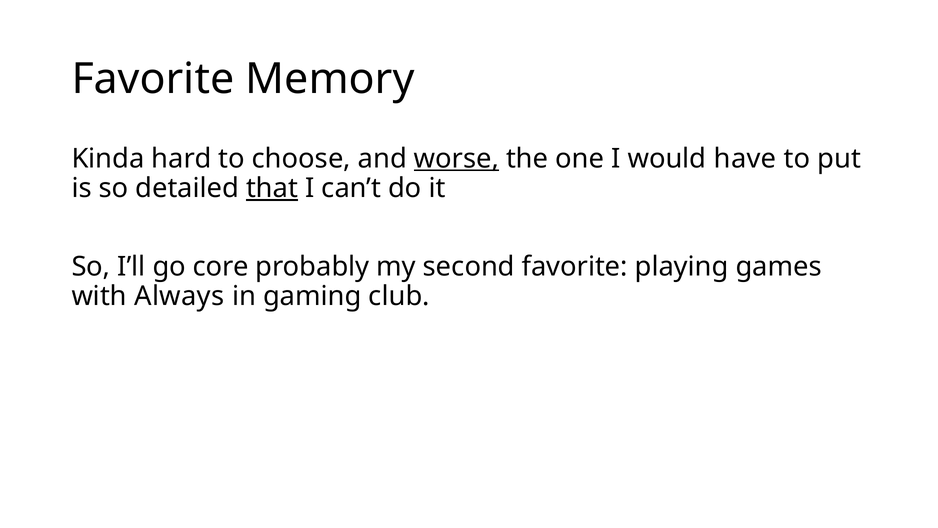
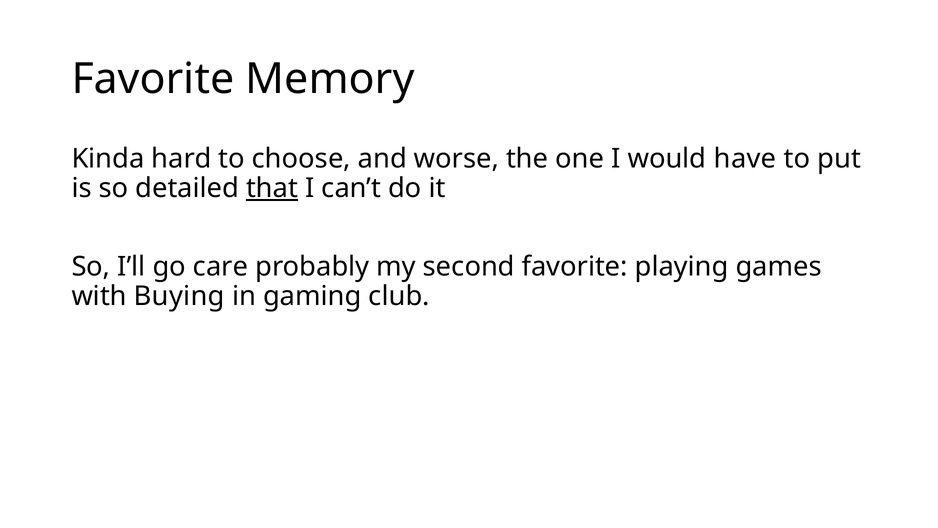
worse underline: present -> none (456, 159)
core: core -> care (221, 267)
Always: Always -> Buying (179, 296)
